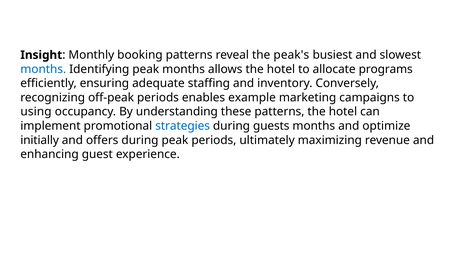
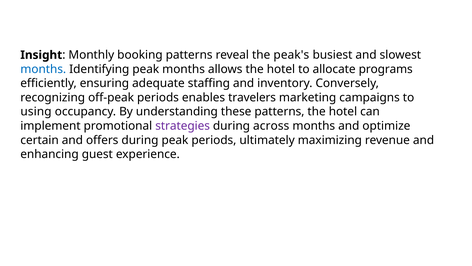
example: example -> travelers (252, 97)
strategies colour: blue -> purple (183, 126)
guests: guests -> across (271, 126)
initially: initially -> certain (40, 140)
